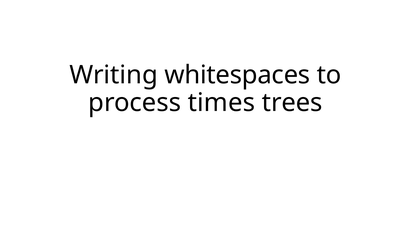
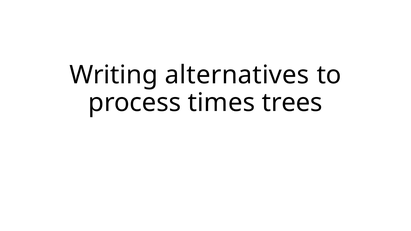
whitespaces: whitespaces -> alternatives (237, 75)
